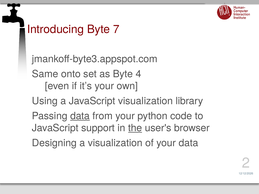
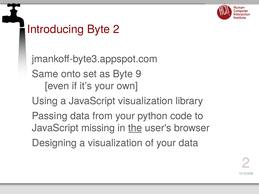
Byte 7: 7 -> 2 (116, 29)
4: 4 -> 9 (138, 74)
data underline: present -> none (80, 116)
support: support -> missing (98, 128)
